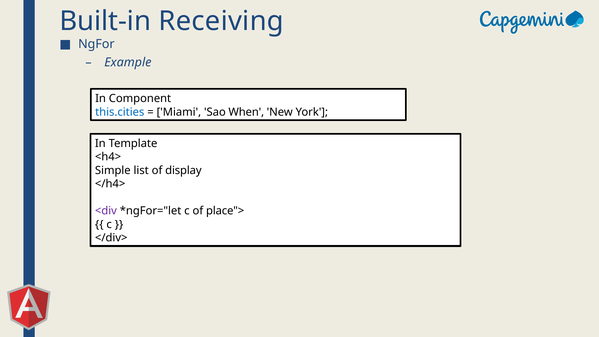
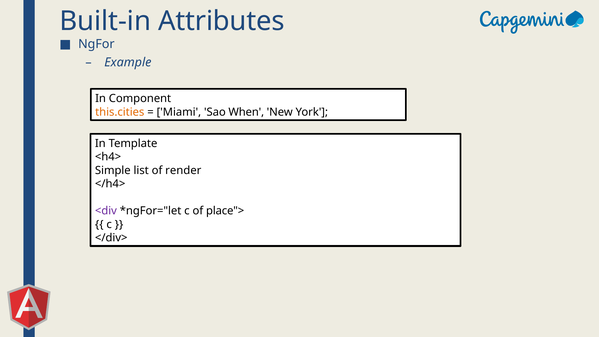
Receiving: Receiving -> Attributes (221, 21)
this.cities colour: blue -> orange (120, 112)
display: display -> render (183, 170)
